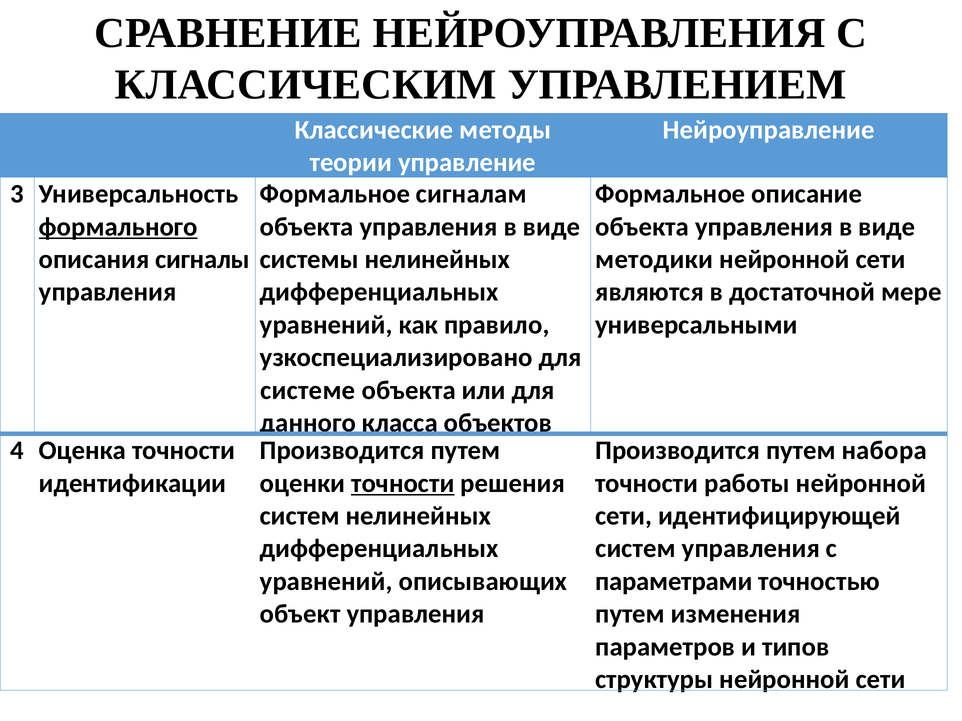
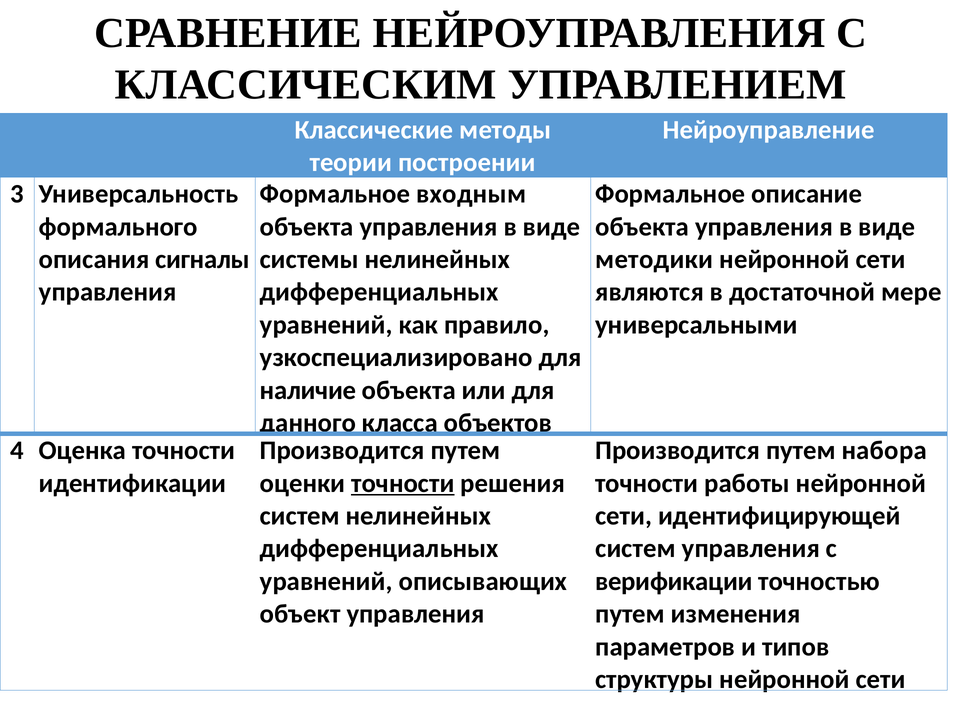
управление: управление -> построении (467, 163)
сигналам: сигналам -> входным (471, 194)
формального underline: present -> none (118, 227)
системе: системе -> наличие (308, 391)
параметрами: параметрами -> верификации (674, 582)
